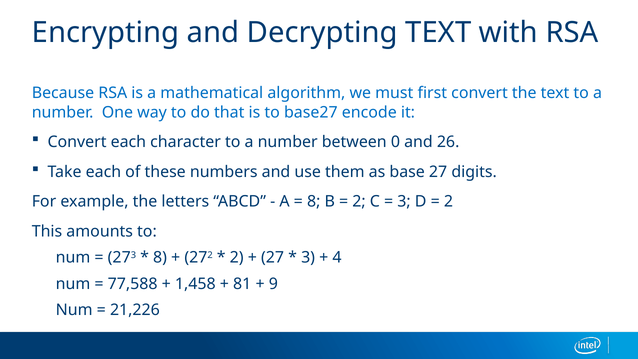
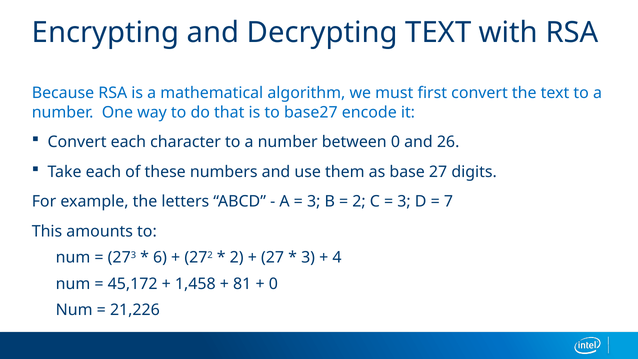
8: 8 -> 3 (314, 202)
2: 2 -> 7 (448, 202)
8: 8 -> 6 (160, 258)
77,588: 77,588 -> 45,172 (133, 284)
9: 9 -> 0 (273, 284)
